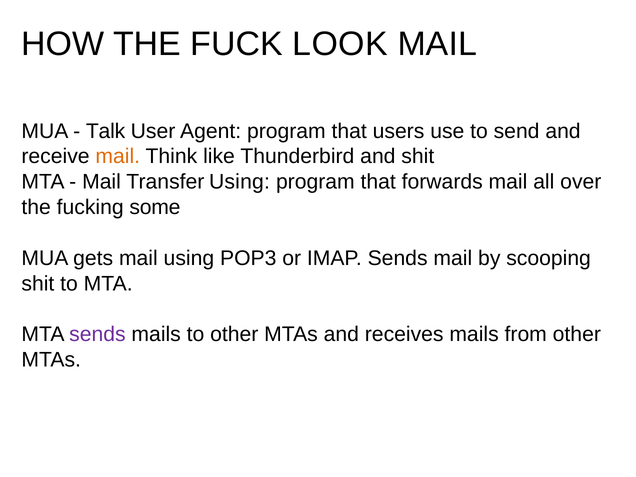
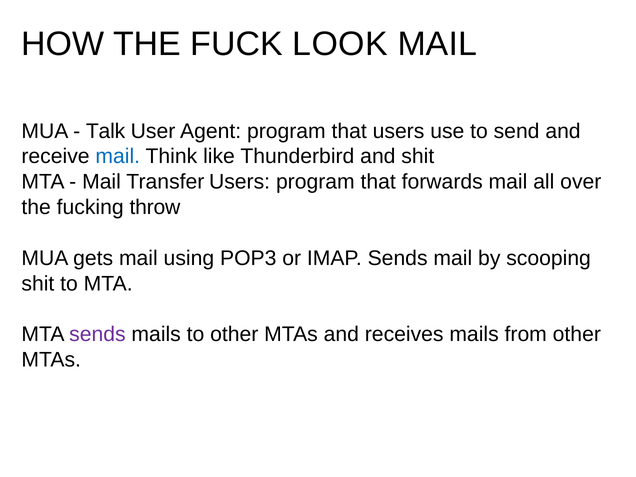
mail colour: orange -> blue (118, 156)
Transfer Using: Using -> Users (240, 182)
some: some -> throw (155, 207)
